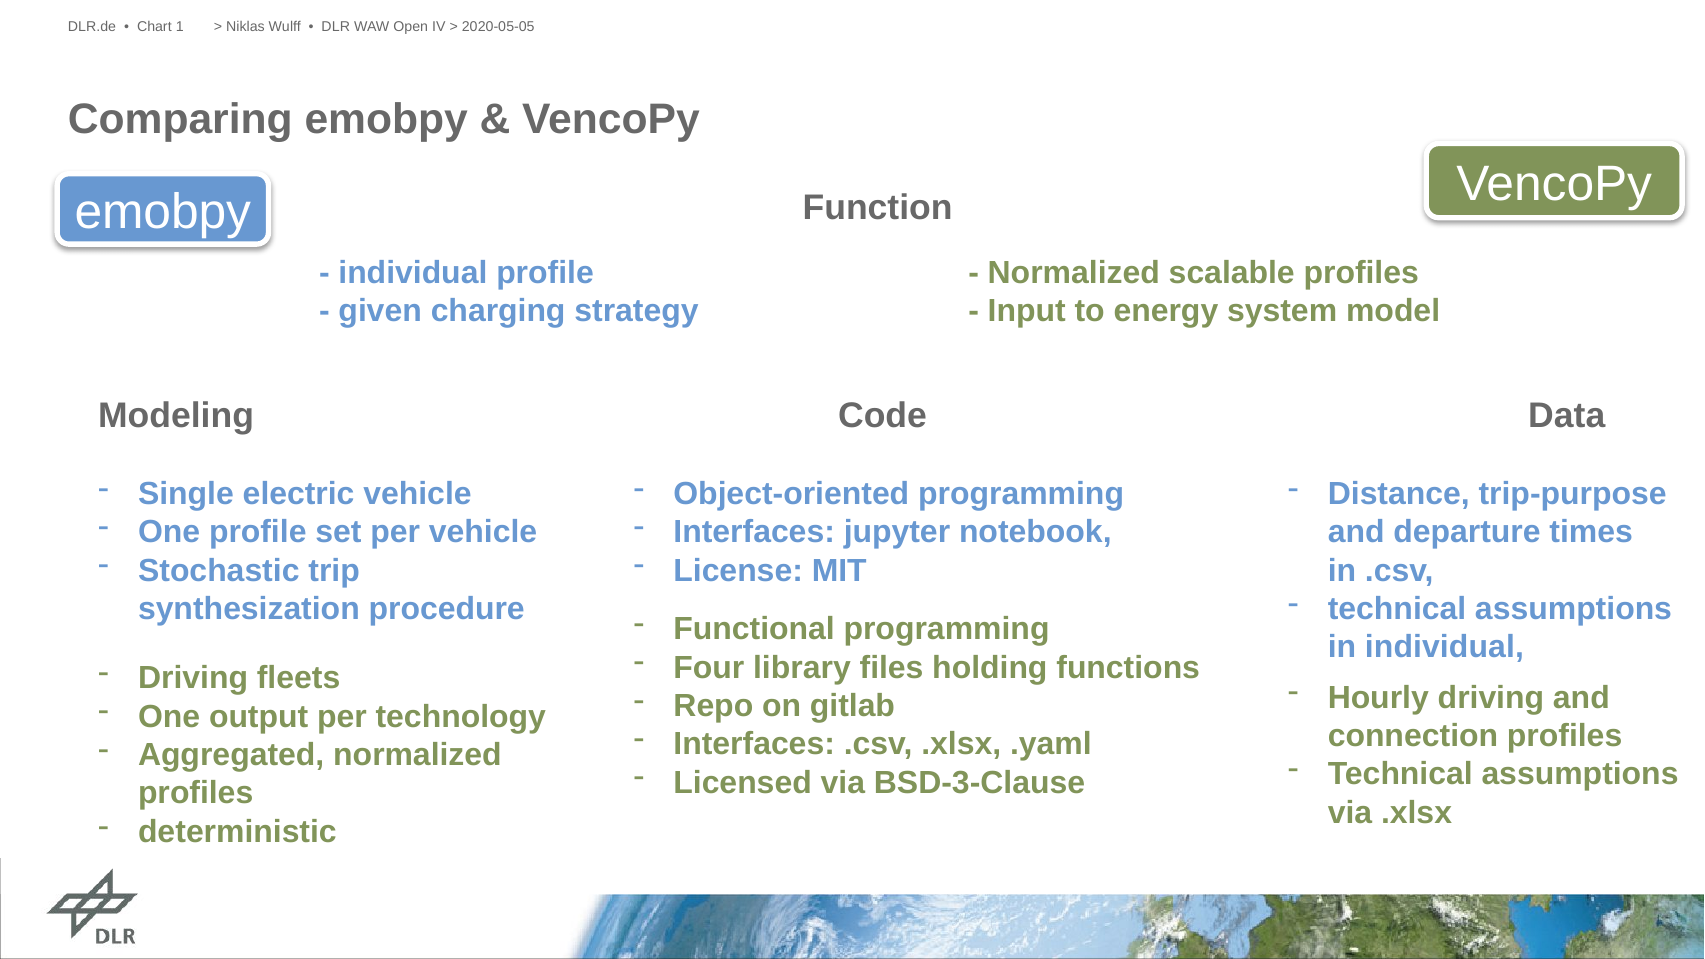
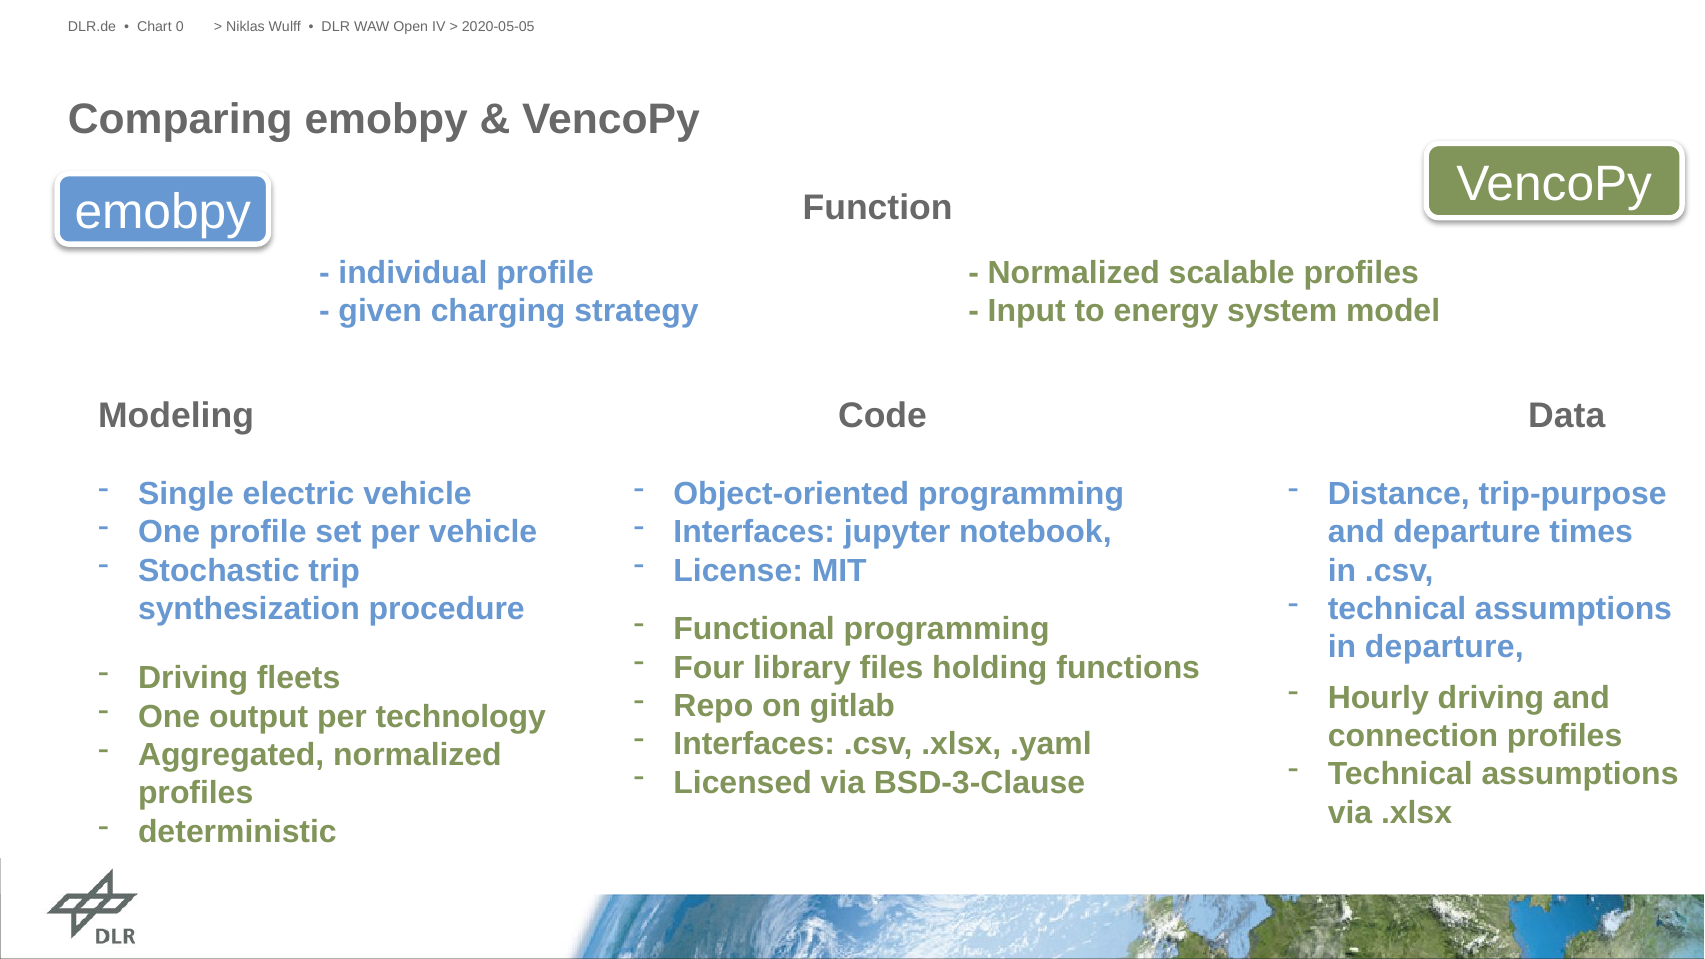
1: 1 -> 0 (180, 27)
in individual: individual -> departure (1444, 647)
